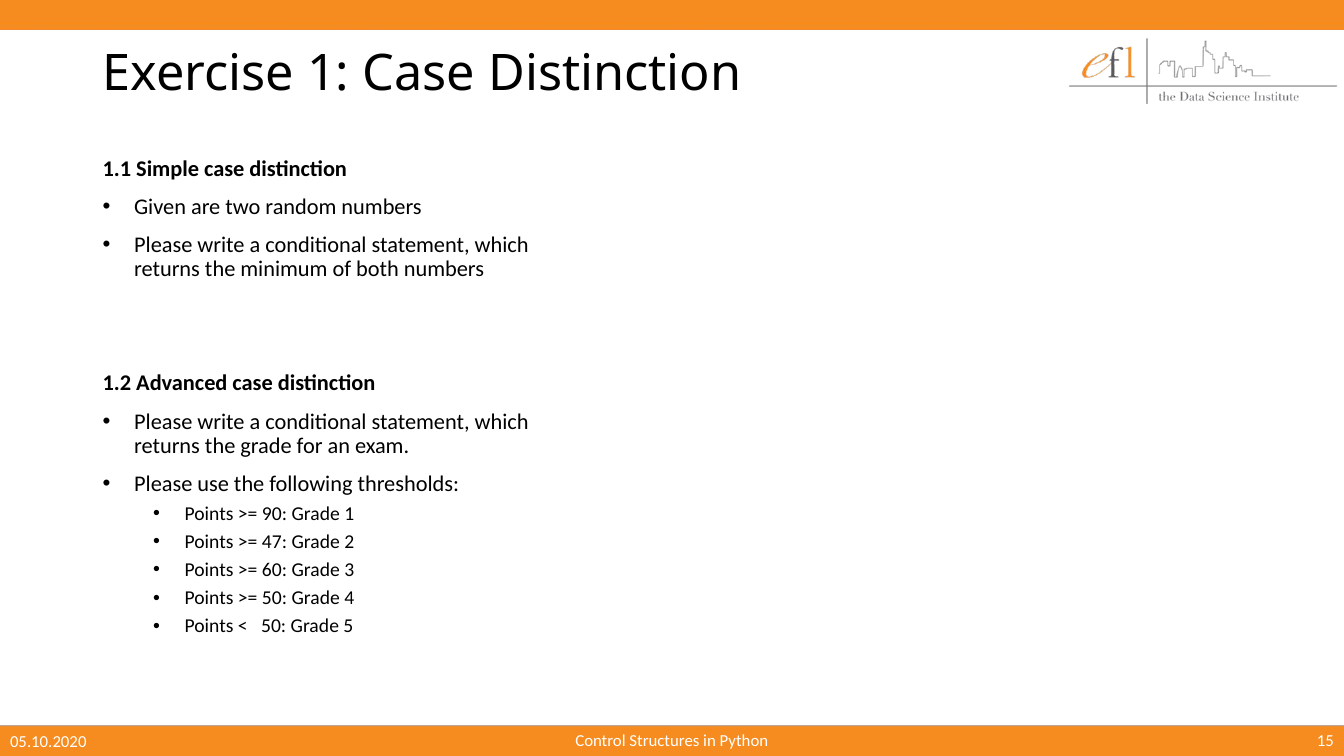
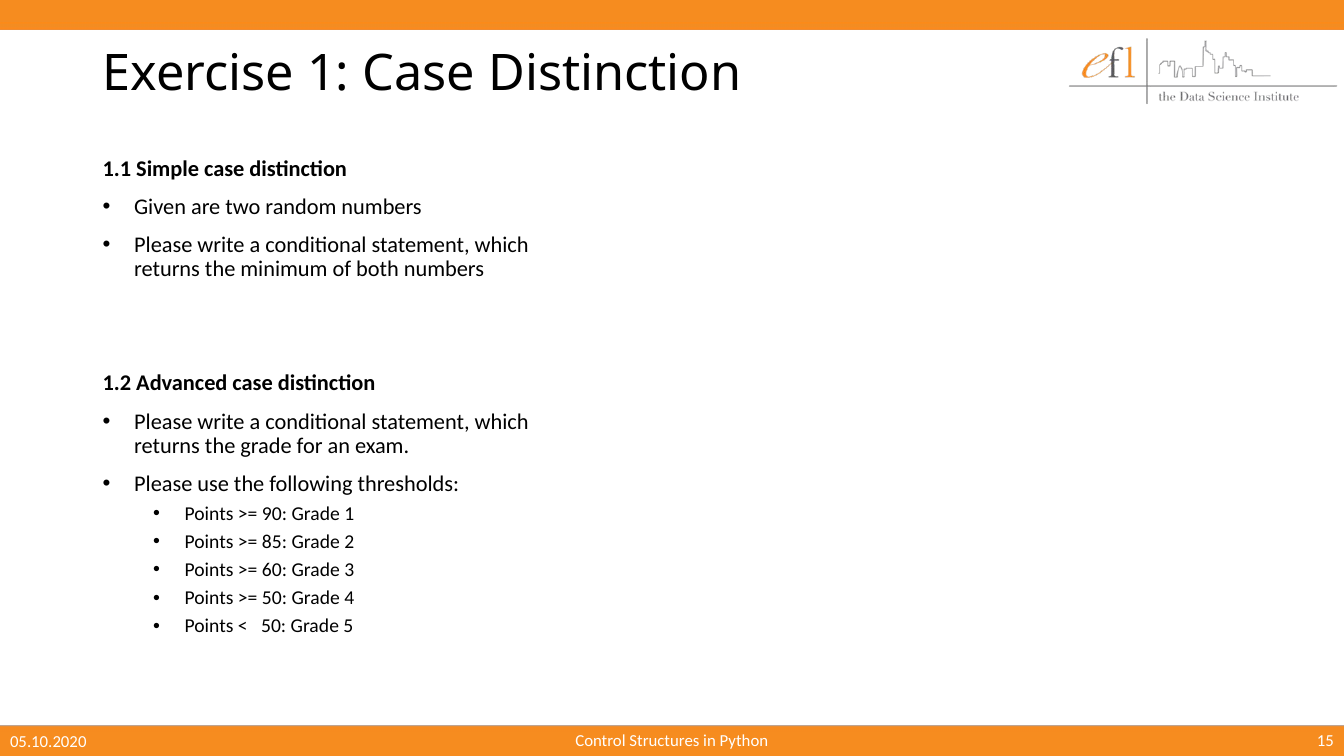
47: 47 -> 85 (275, 542)
